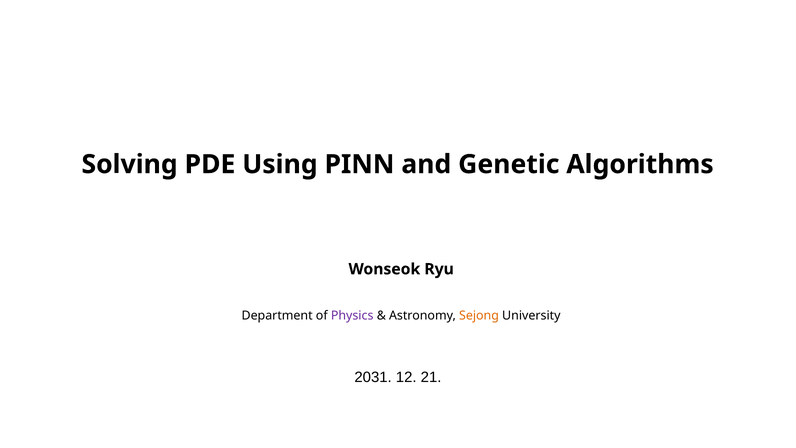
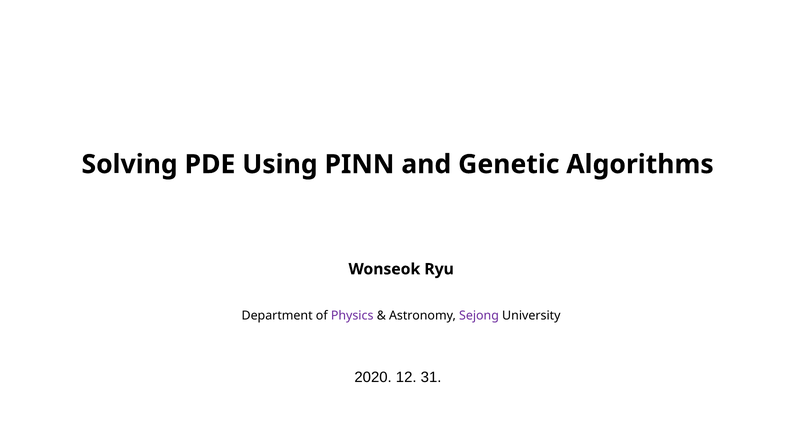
Sejong colour: orange -> purple (479, 316)
2031: 2031 -> 2020 (373, 377)
21: 21 -> 31 (431, 377)
